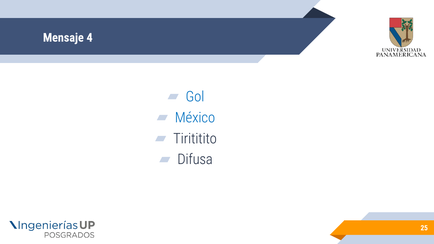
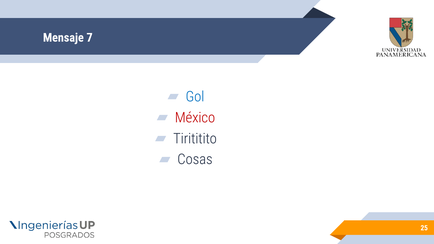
4: 4 -> 7 (90, 38)
México colour: blue -> red (195, 118)
Difusa: Difusa -> Cosas (195, 160)
